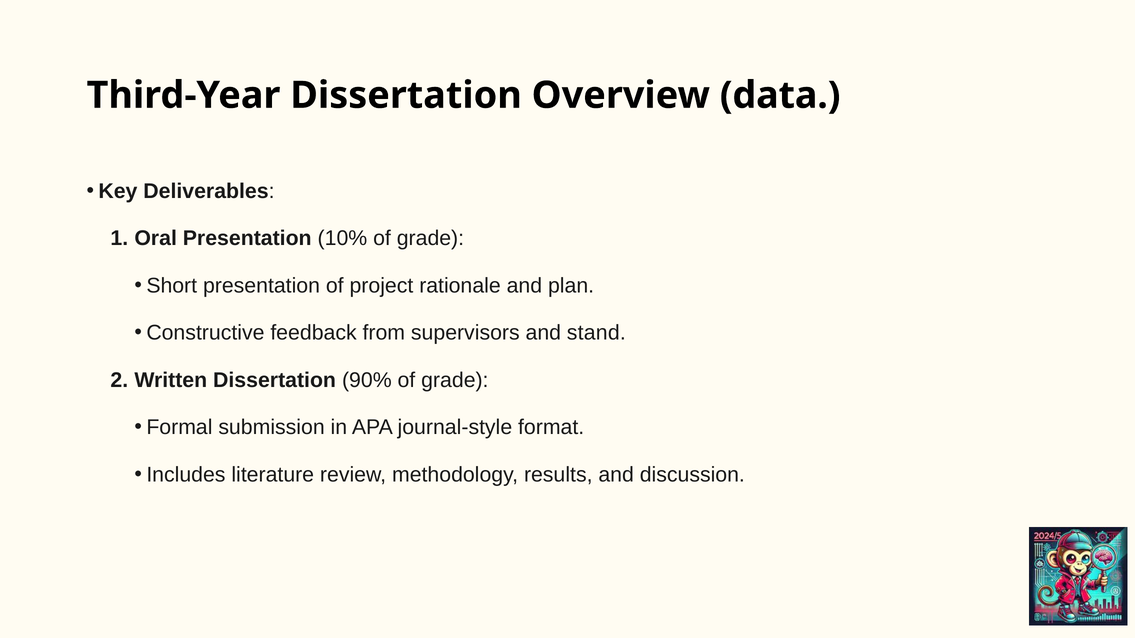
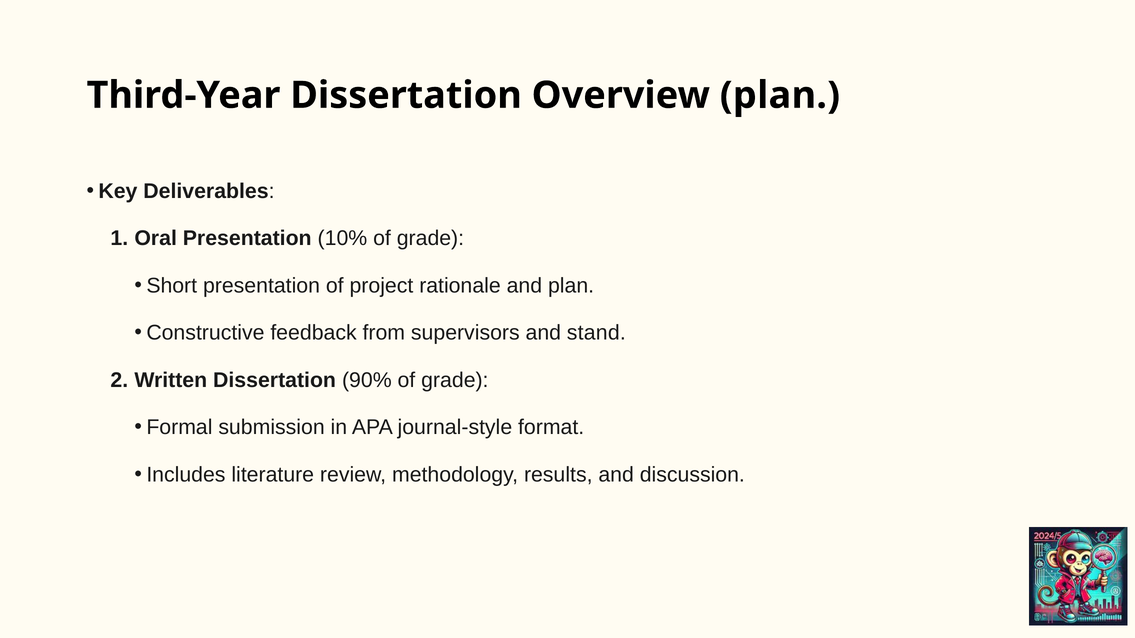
Overview data: data -> plan (780, 95)
